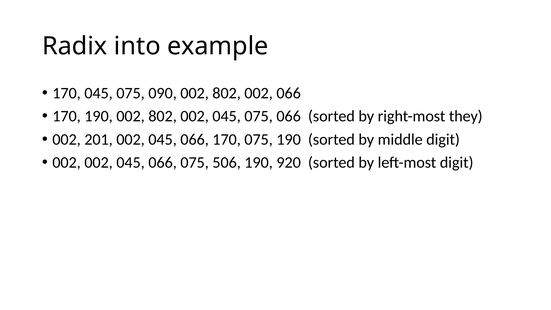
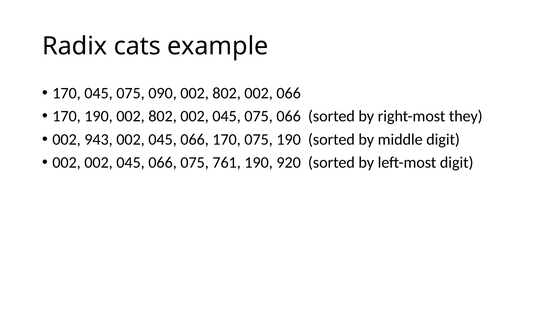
into: into -> cats (137, 46)
201: 201 -> 943 (99, 139)
506: 506 -> 761 (227, 162)
